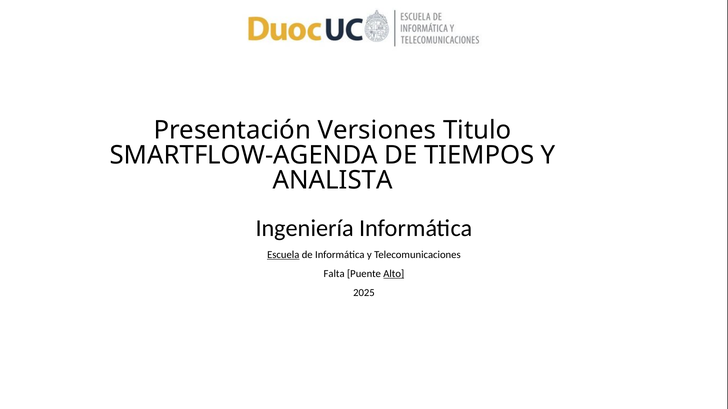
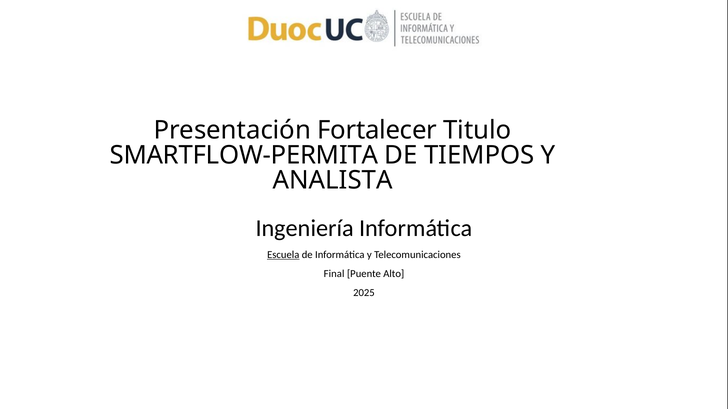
Versiones: Versiones -> Fortalecer (377, 130)
SMARTFLOW-AGENDA: SMARTFLOW-AGENDA -> SMARTFLOW-PERMITA (244, 155)
Falta: Falta -> Final (334, 274)
Alto underline: present -> none (394, 274)
